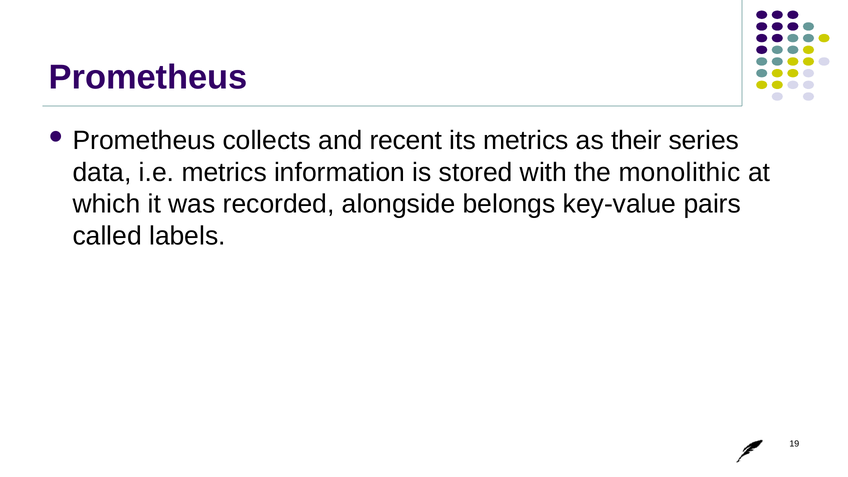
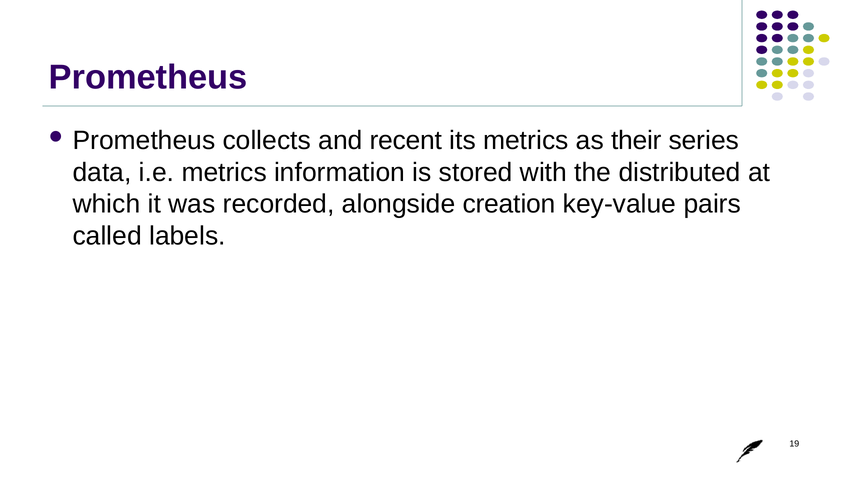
monolithic: monolithic -> distributed (680, 172)
belongs: belongs -> creation (509, 204)
